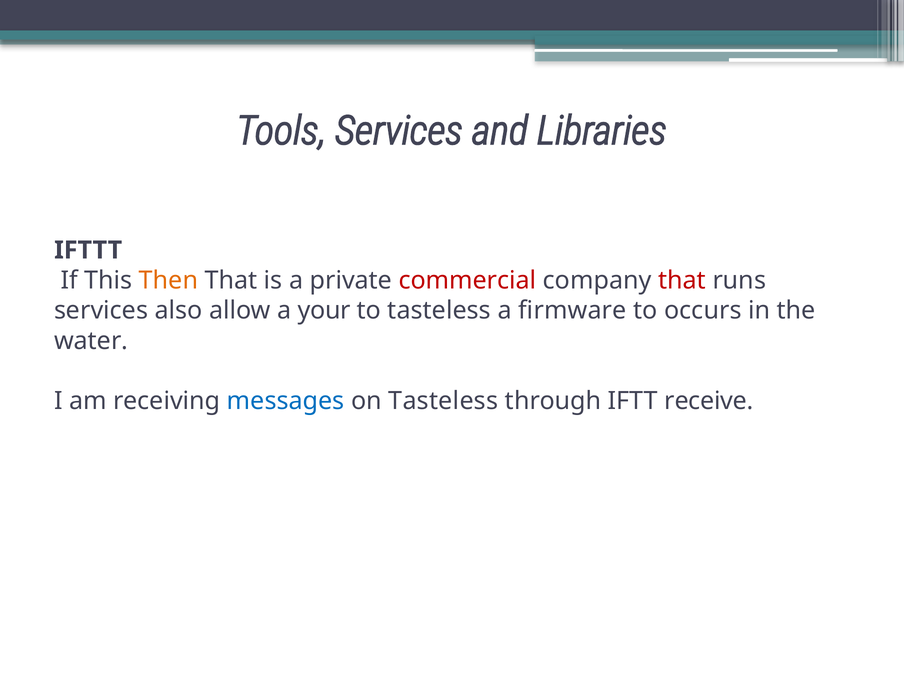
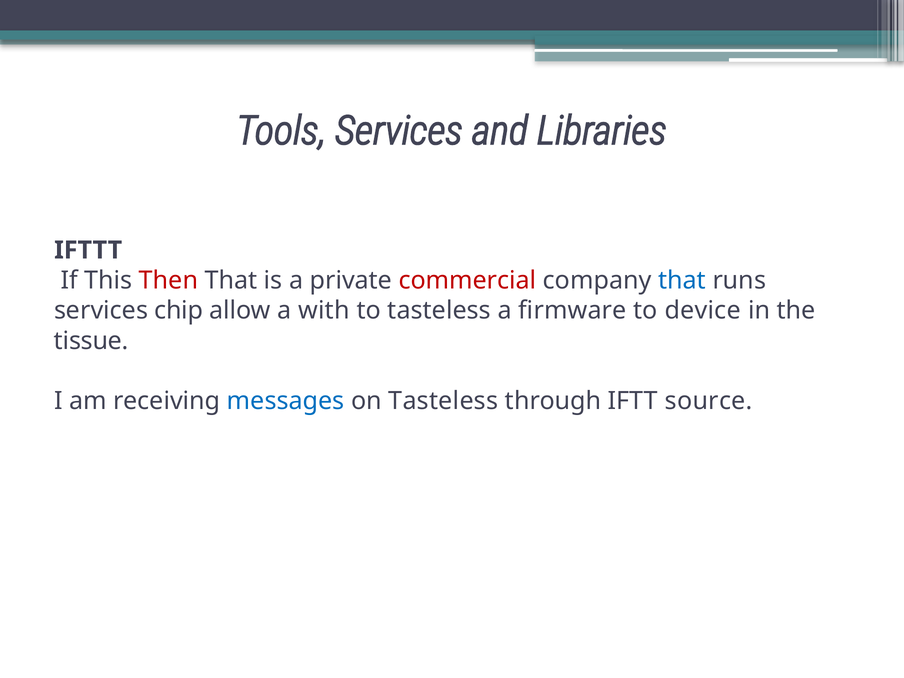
Then colour: orange -> red (169, 280)
that colour: red -> blue (682, 280)
also: also -> chip (179, 311)
your: your -> with (324, 311)
occurs: occurs -> device (703, 311)
water: water -> tissue (91, 341)
receive: receive -> source (709, 401)
